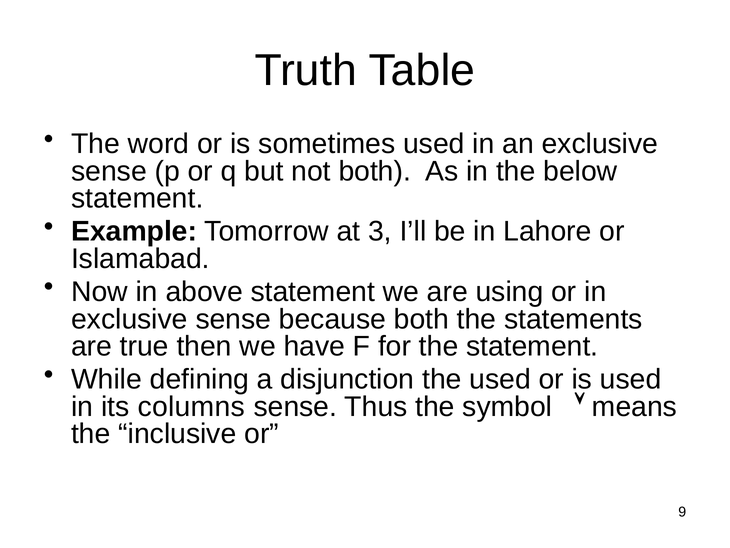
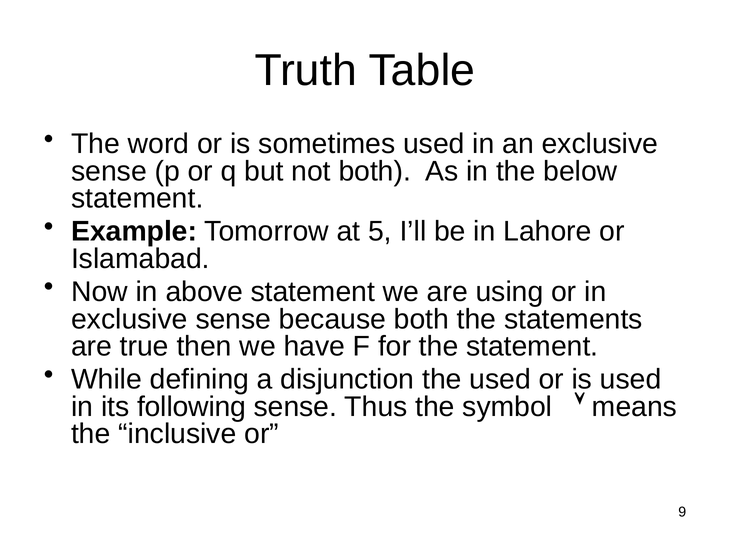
3: 3 -> 5 (380, 231)
columns: columns -> following (192, 406)
